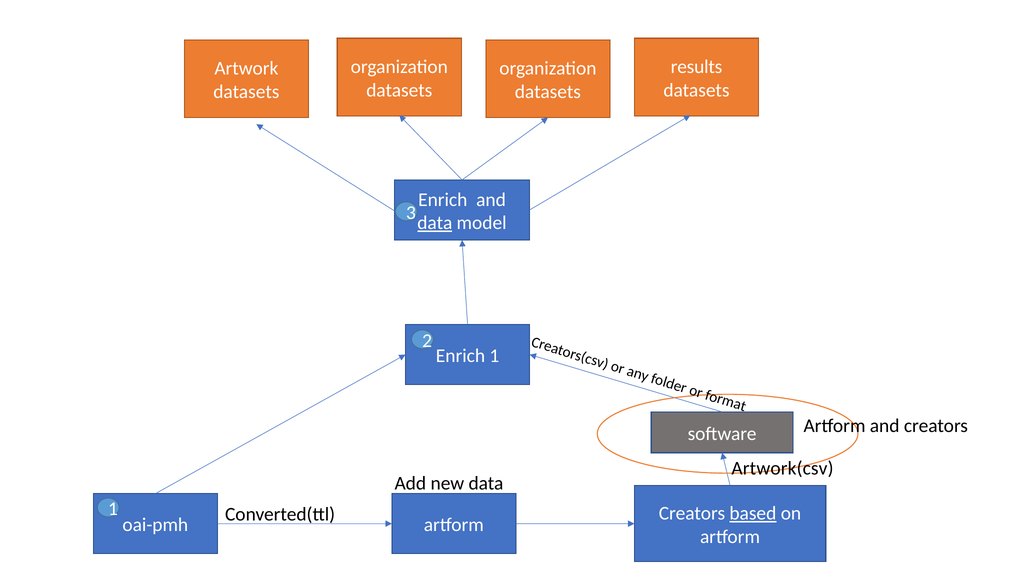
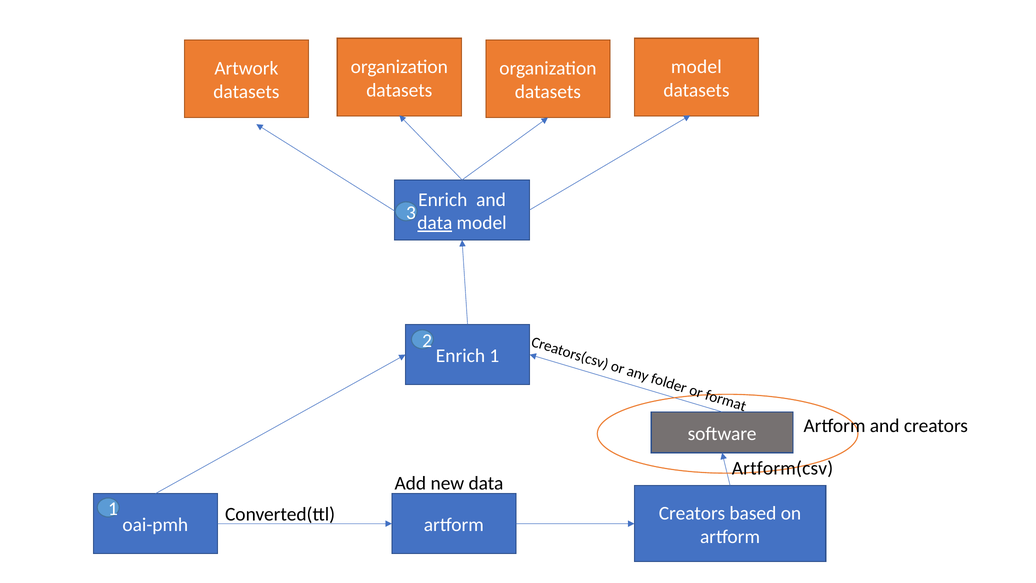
results: results -> model (696, 67)
Artwork(csv: Artwork(csv -> Artform(csv (782, 468)
based underline: present -> none (753, 513)
